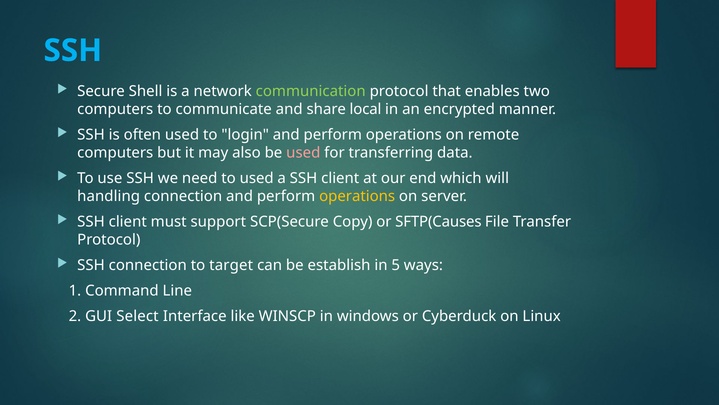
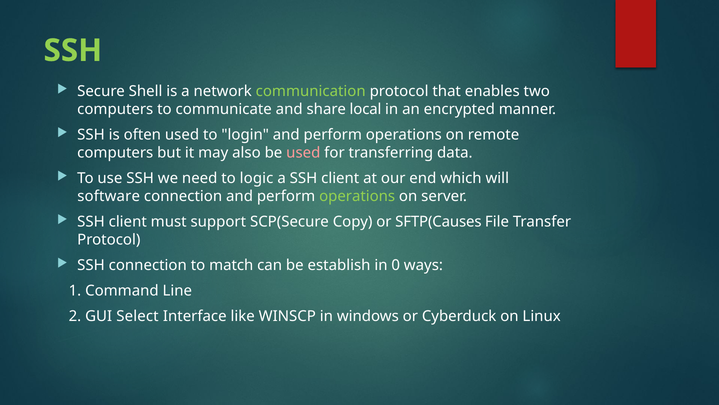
SSH colour: light blue -> light green (73, 50)
to used: used -> logic (257, 178)
handling: handling -> software (109, 196)
operations colour: yellow -> light green (357, 196)
target: target -> match (231, 265)
5: 5 -> 0 (396, 265)
